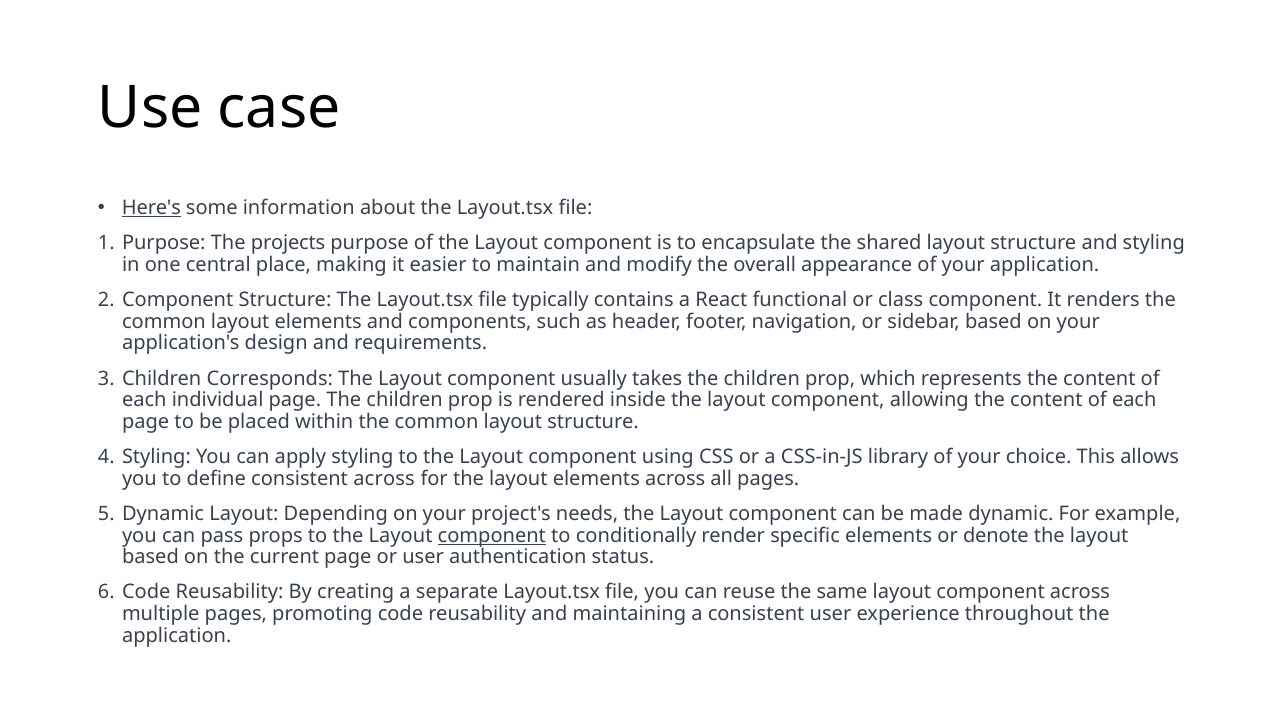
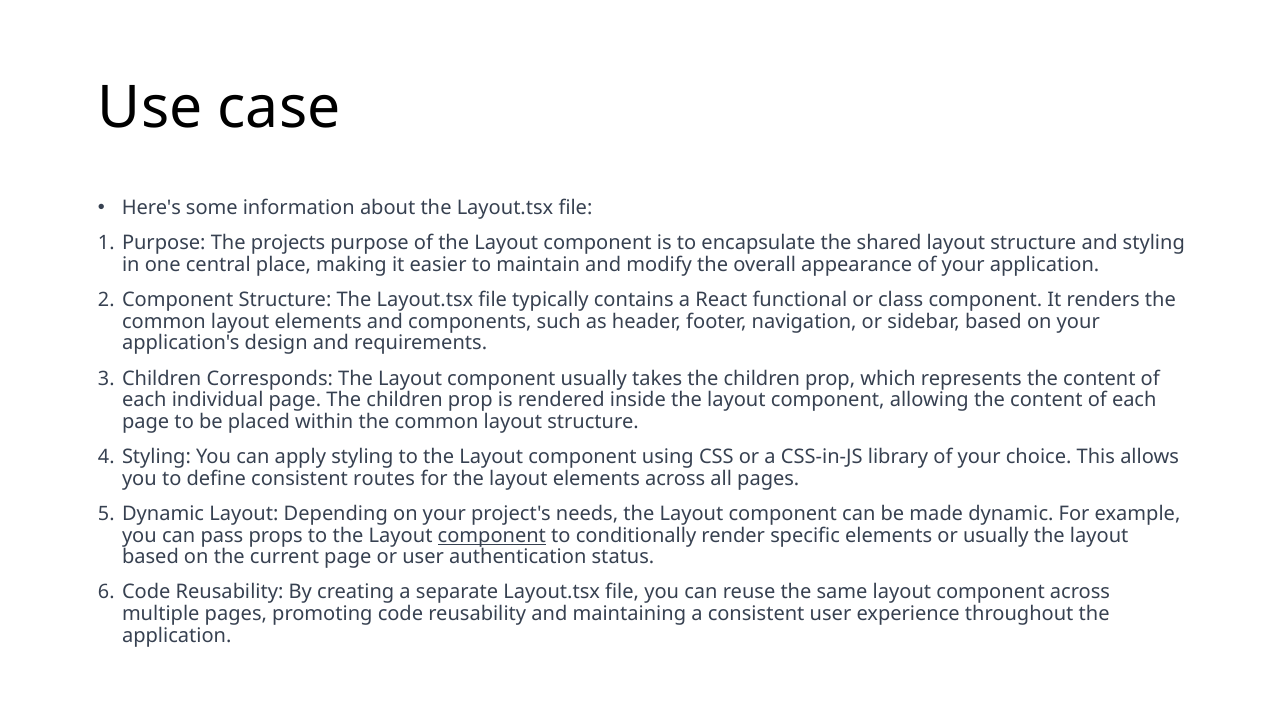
Here's underline: present -> none (151, 208)
consistent across: across -> routes (384, 479)
or denote: denote -> usually (996, 535)
